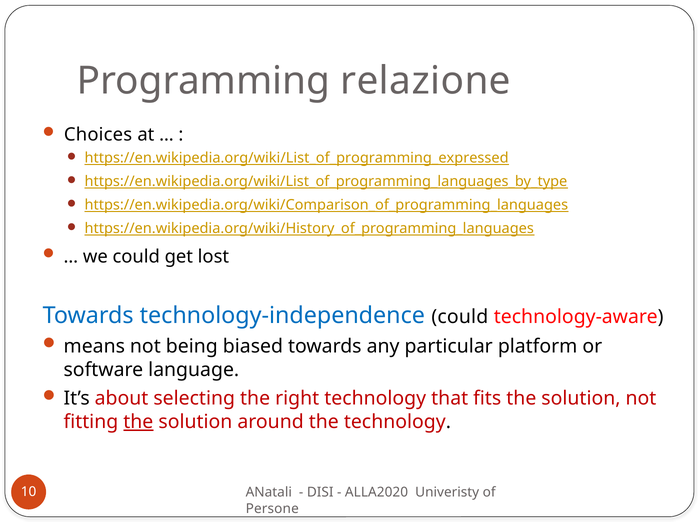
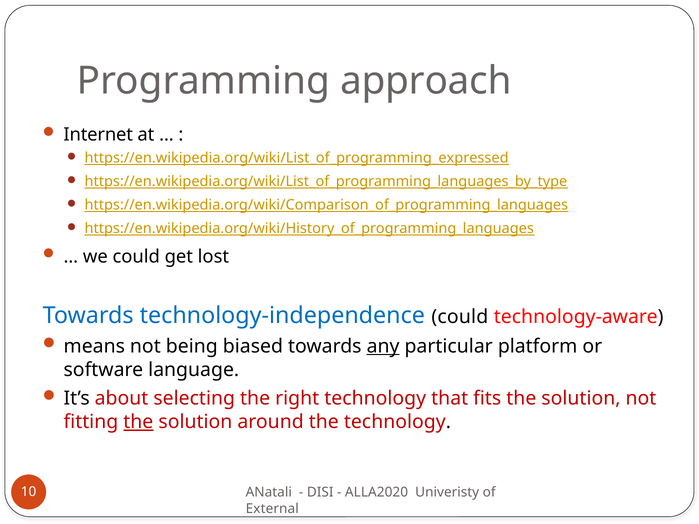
relazione: relazione -> approach (426, 81)
Choices: Choices -> Internet (98, 135)
any underline: none -> present (383, 346)
Persone: Persone -> External (272, 509)
